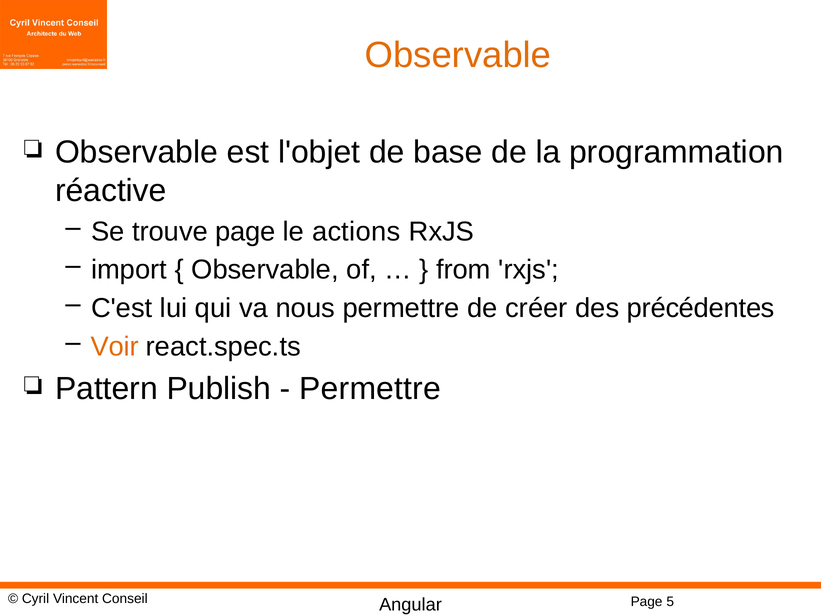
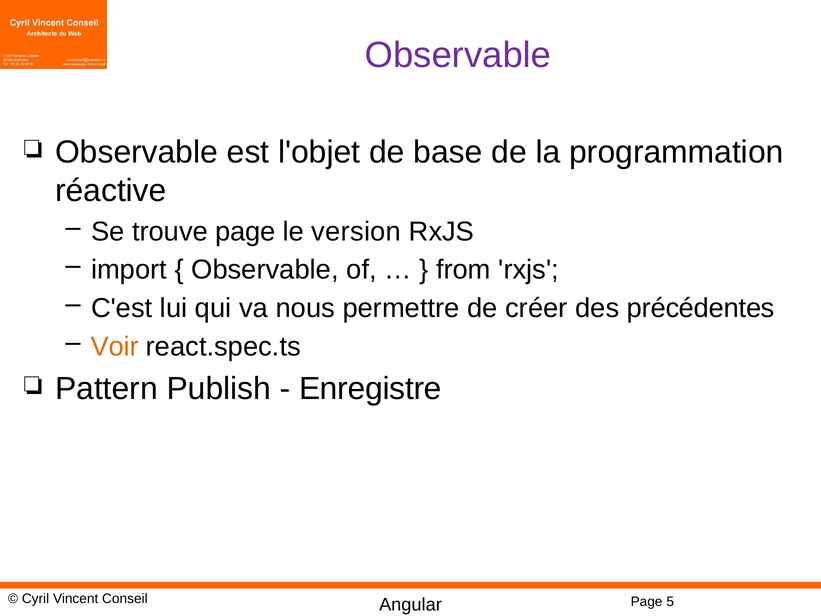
Observable colour: orange -> purple (458, 55)
actions: actions -> version (356, 231)
Permettre: Permettre -> Enregistre (370, 389)
